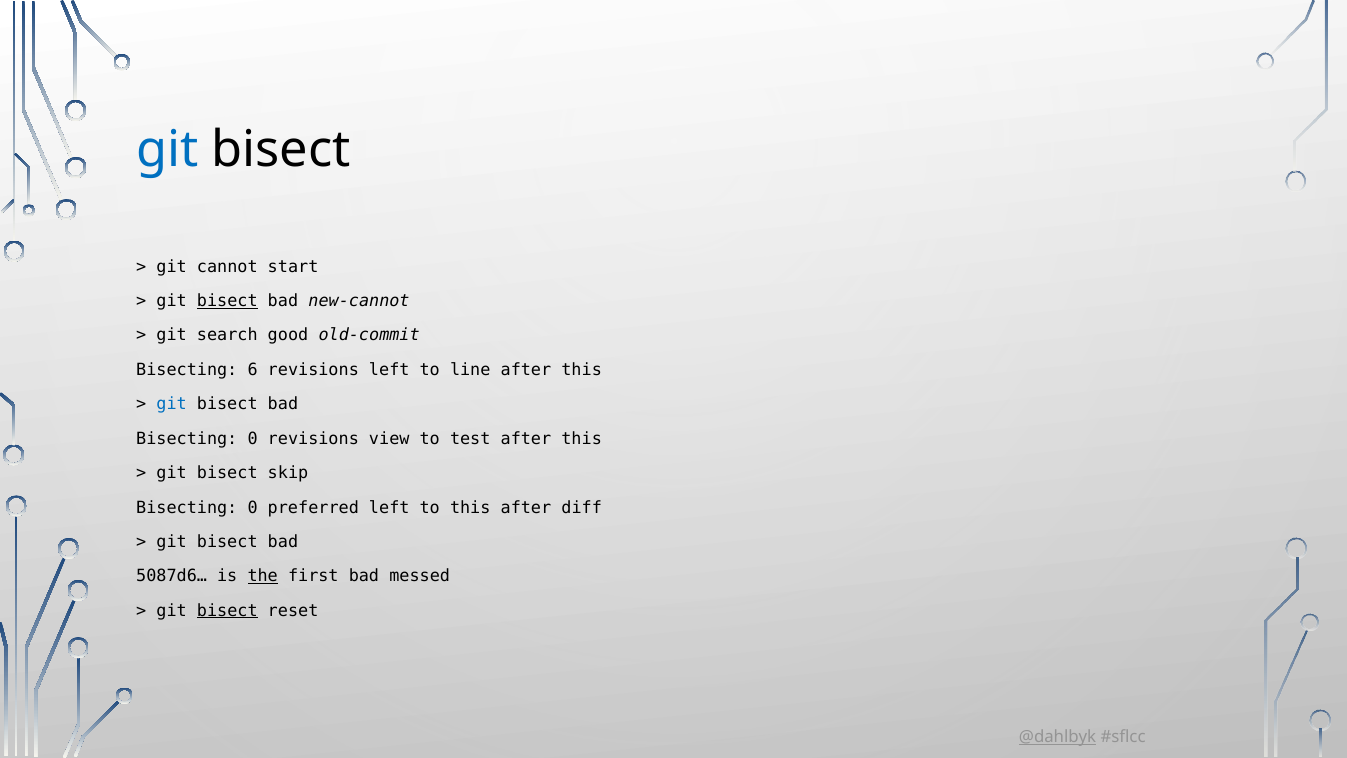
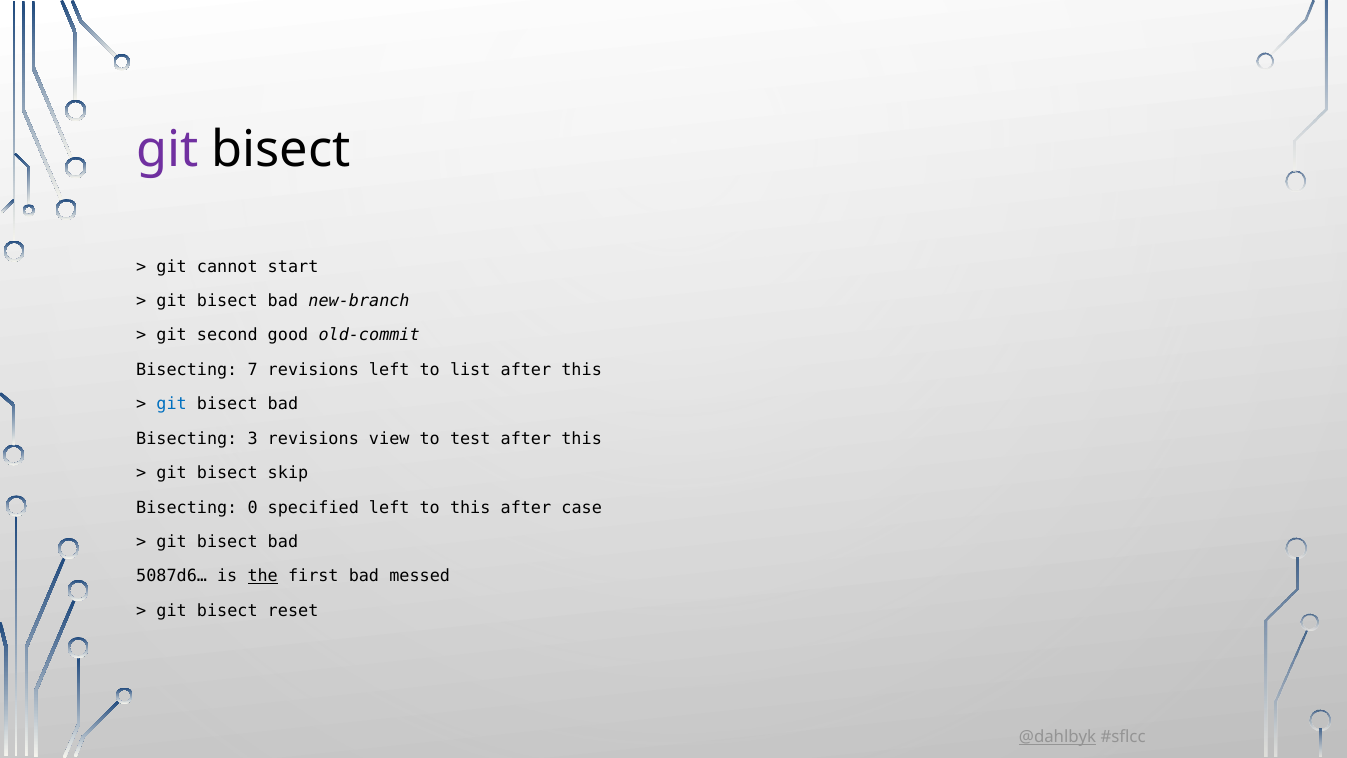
git colour: blue -> purple (167, 150)
bisect underline: present -> none (227, 301)
new-cannot: new-cannot -> new-branch (359, 301)
search: search -> second (227, 335)
6: 6 -> 7 (253, 370)
line: line -> list (470, 370)
0: 0 -> 3 (253, 438)
preferred: preferred -> specified (313, 507)
diff: diff -> case (582, 507)
bisect underline: present -> none (227, 610)
